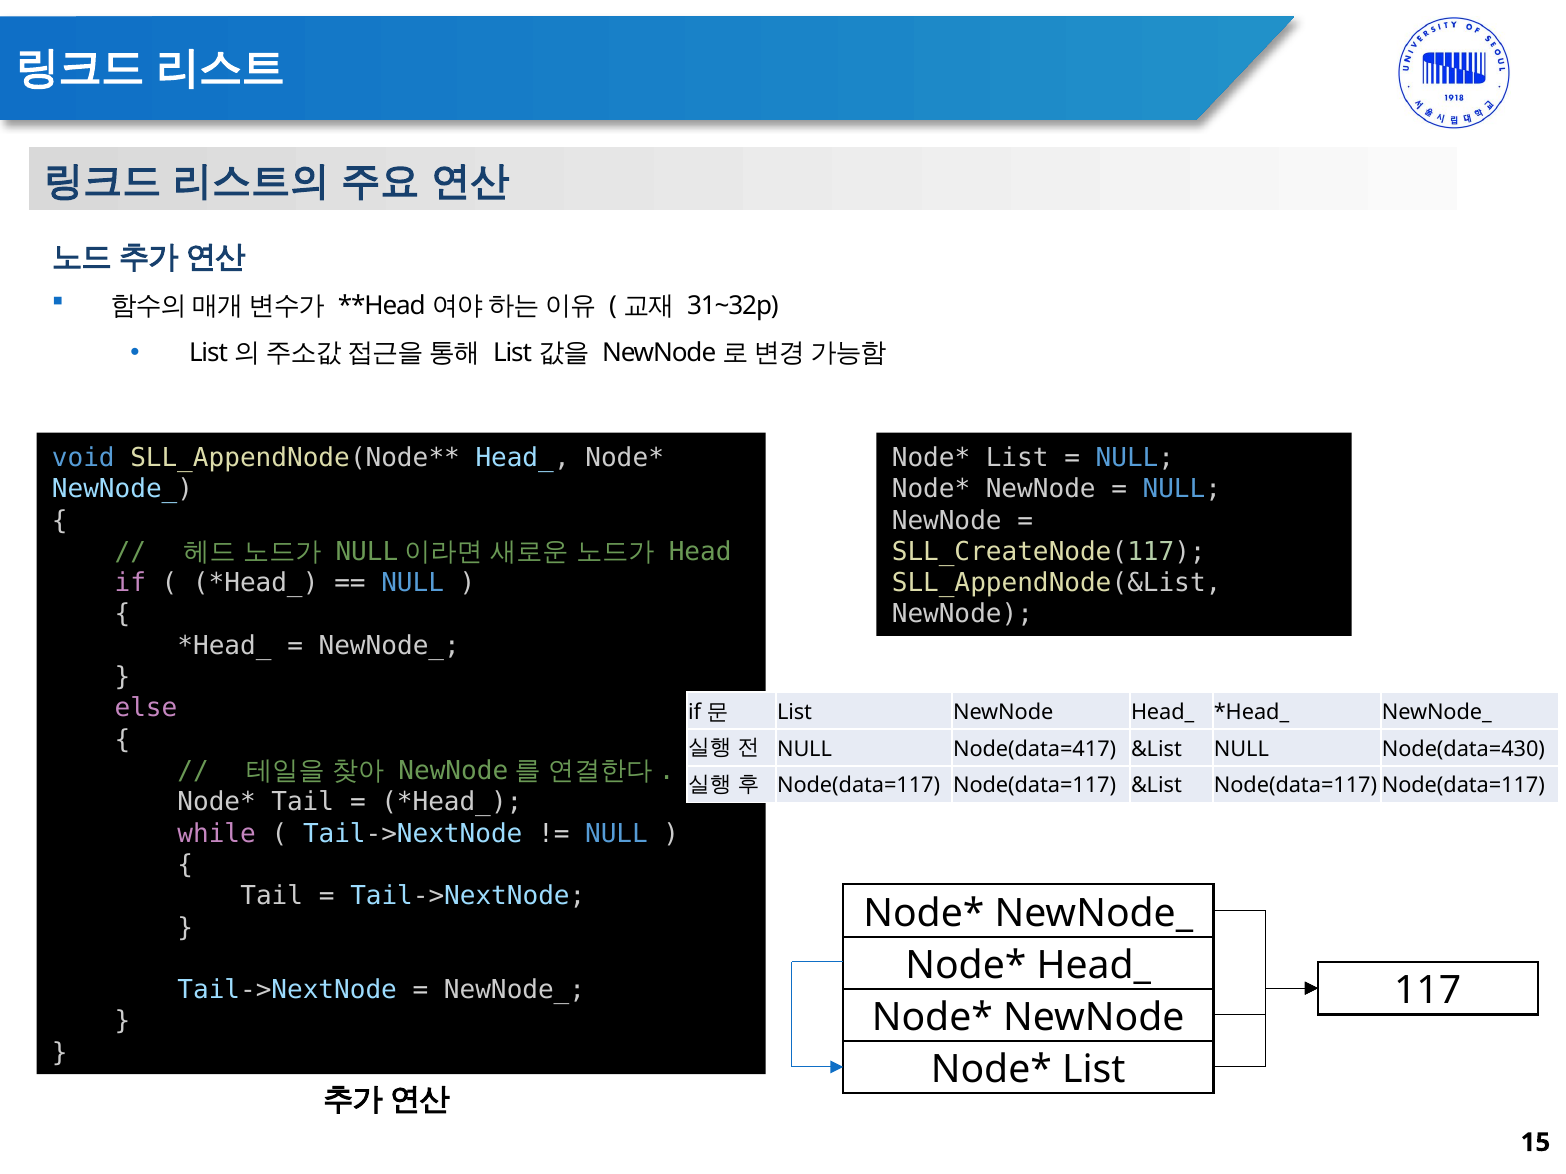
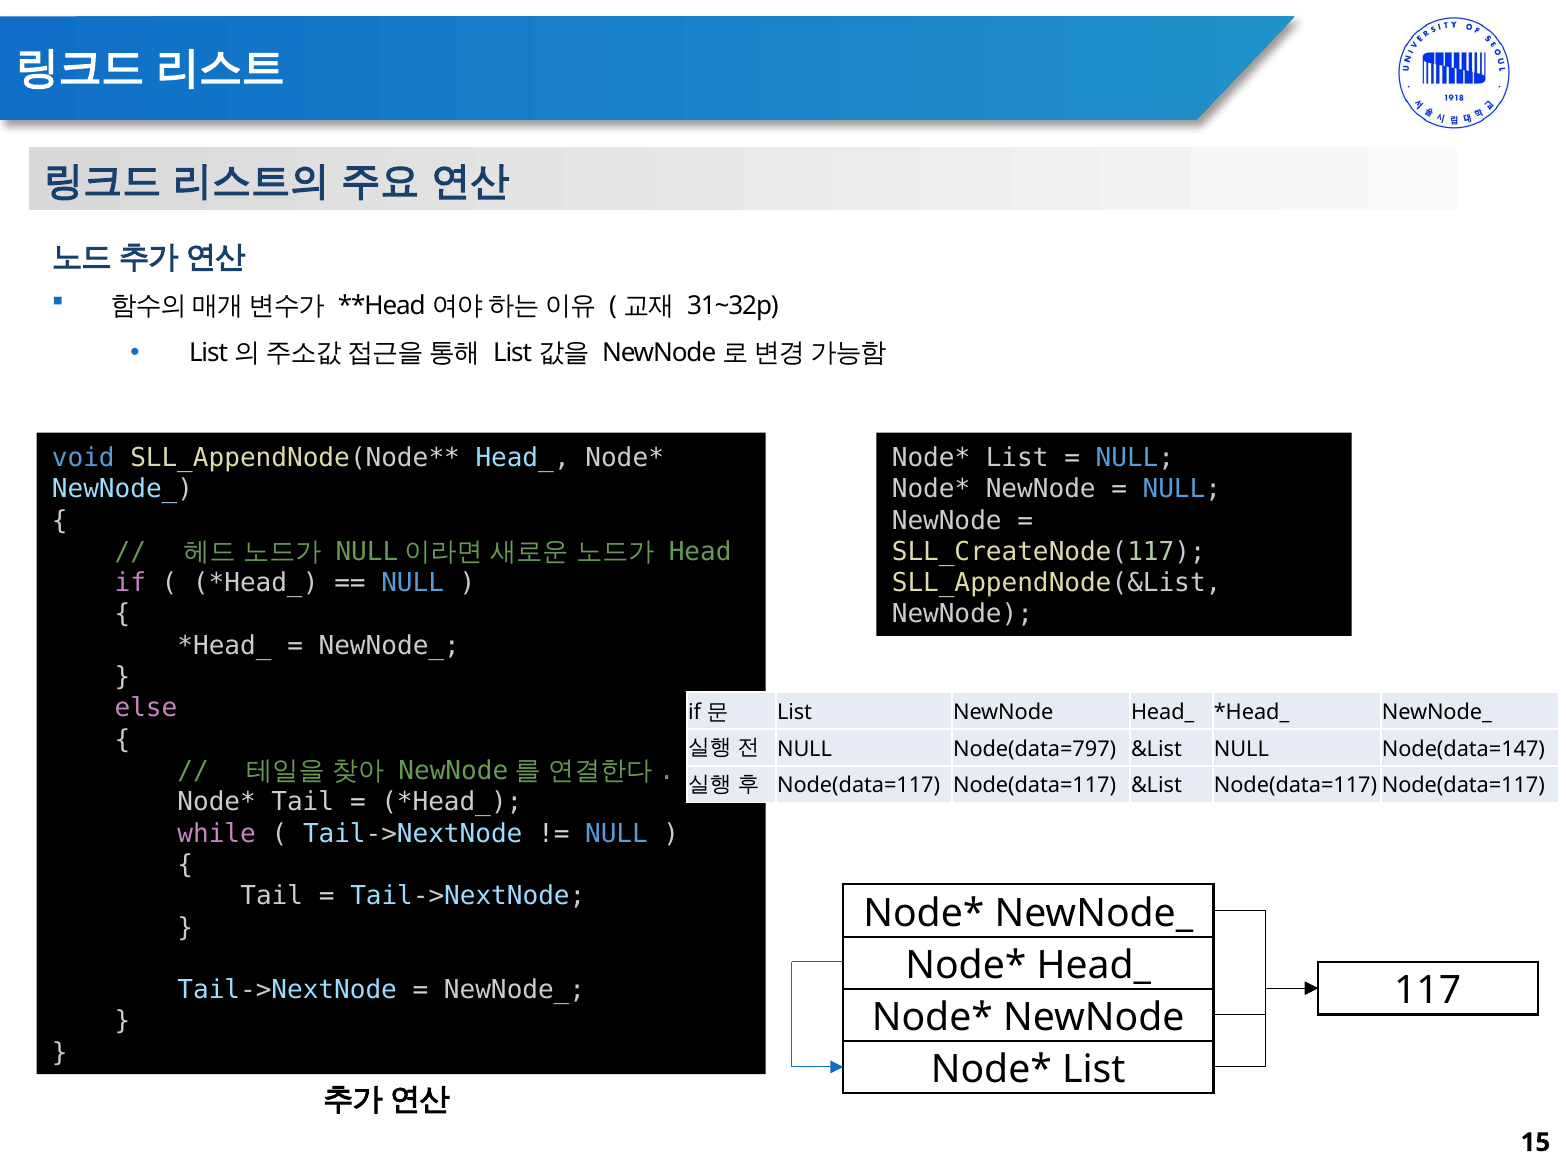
Node(data=417: Node(data=417 -> Node(data=797 (1035, 749)
Node(data=430: Node(data=430 -> Node(data=147 (1463, 749)
